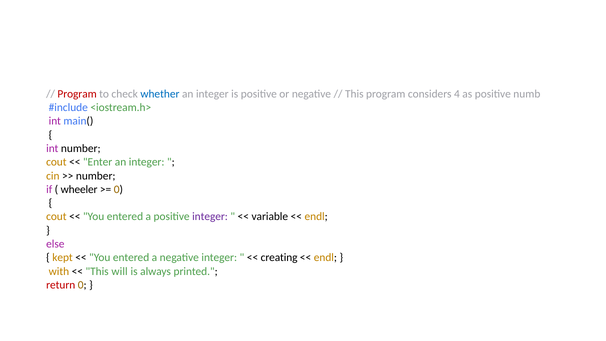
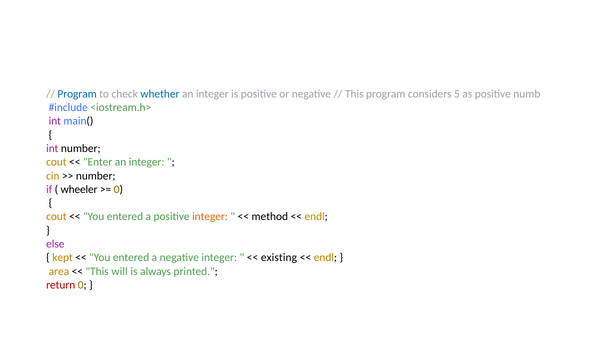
Program colour: red -> blue (77, 94)
4: 4 -> 5 (457, 94)
integer colour: purple -> orange (210, 217)
variable: variable -> method (270, 217)
creating: creating -> existing (279, 258)
with: with -> area (59, 271)
